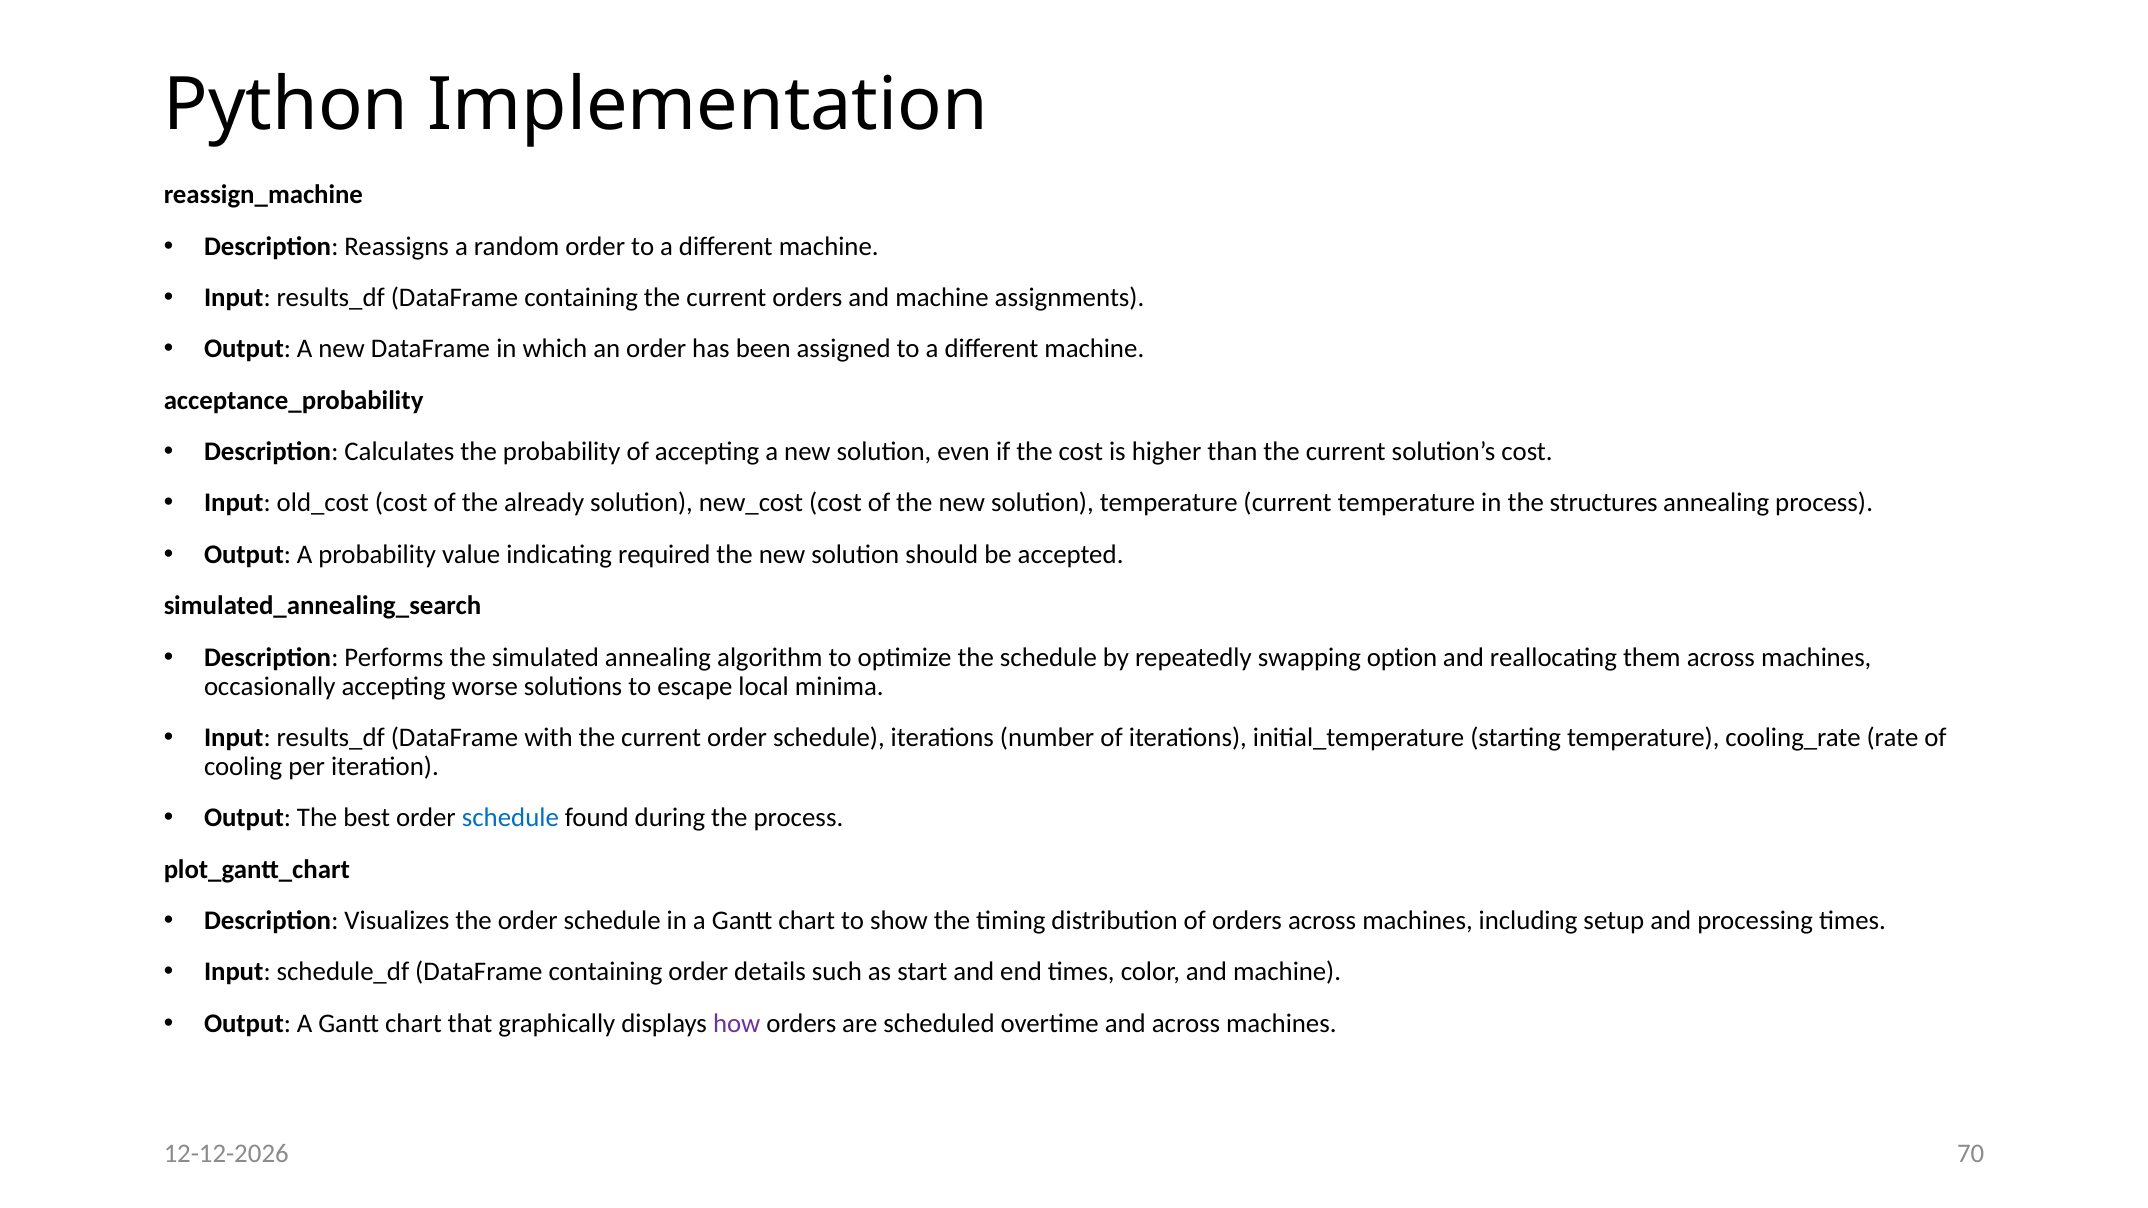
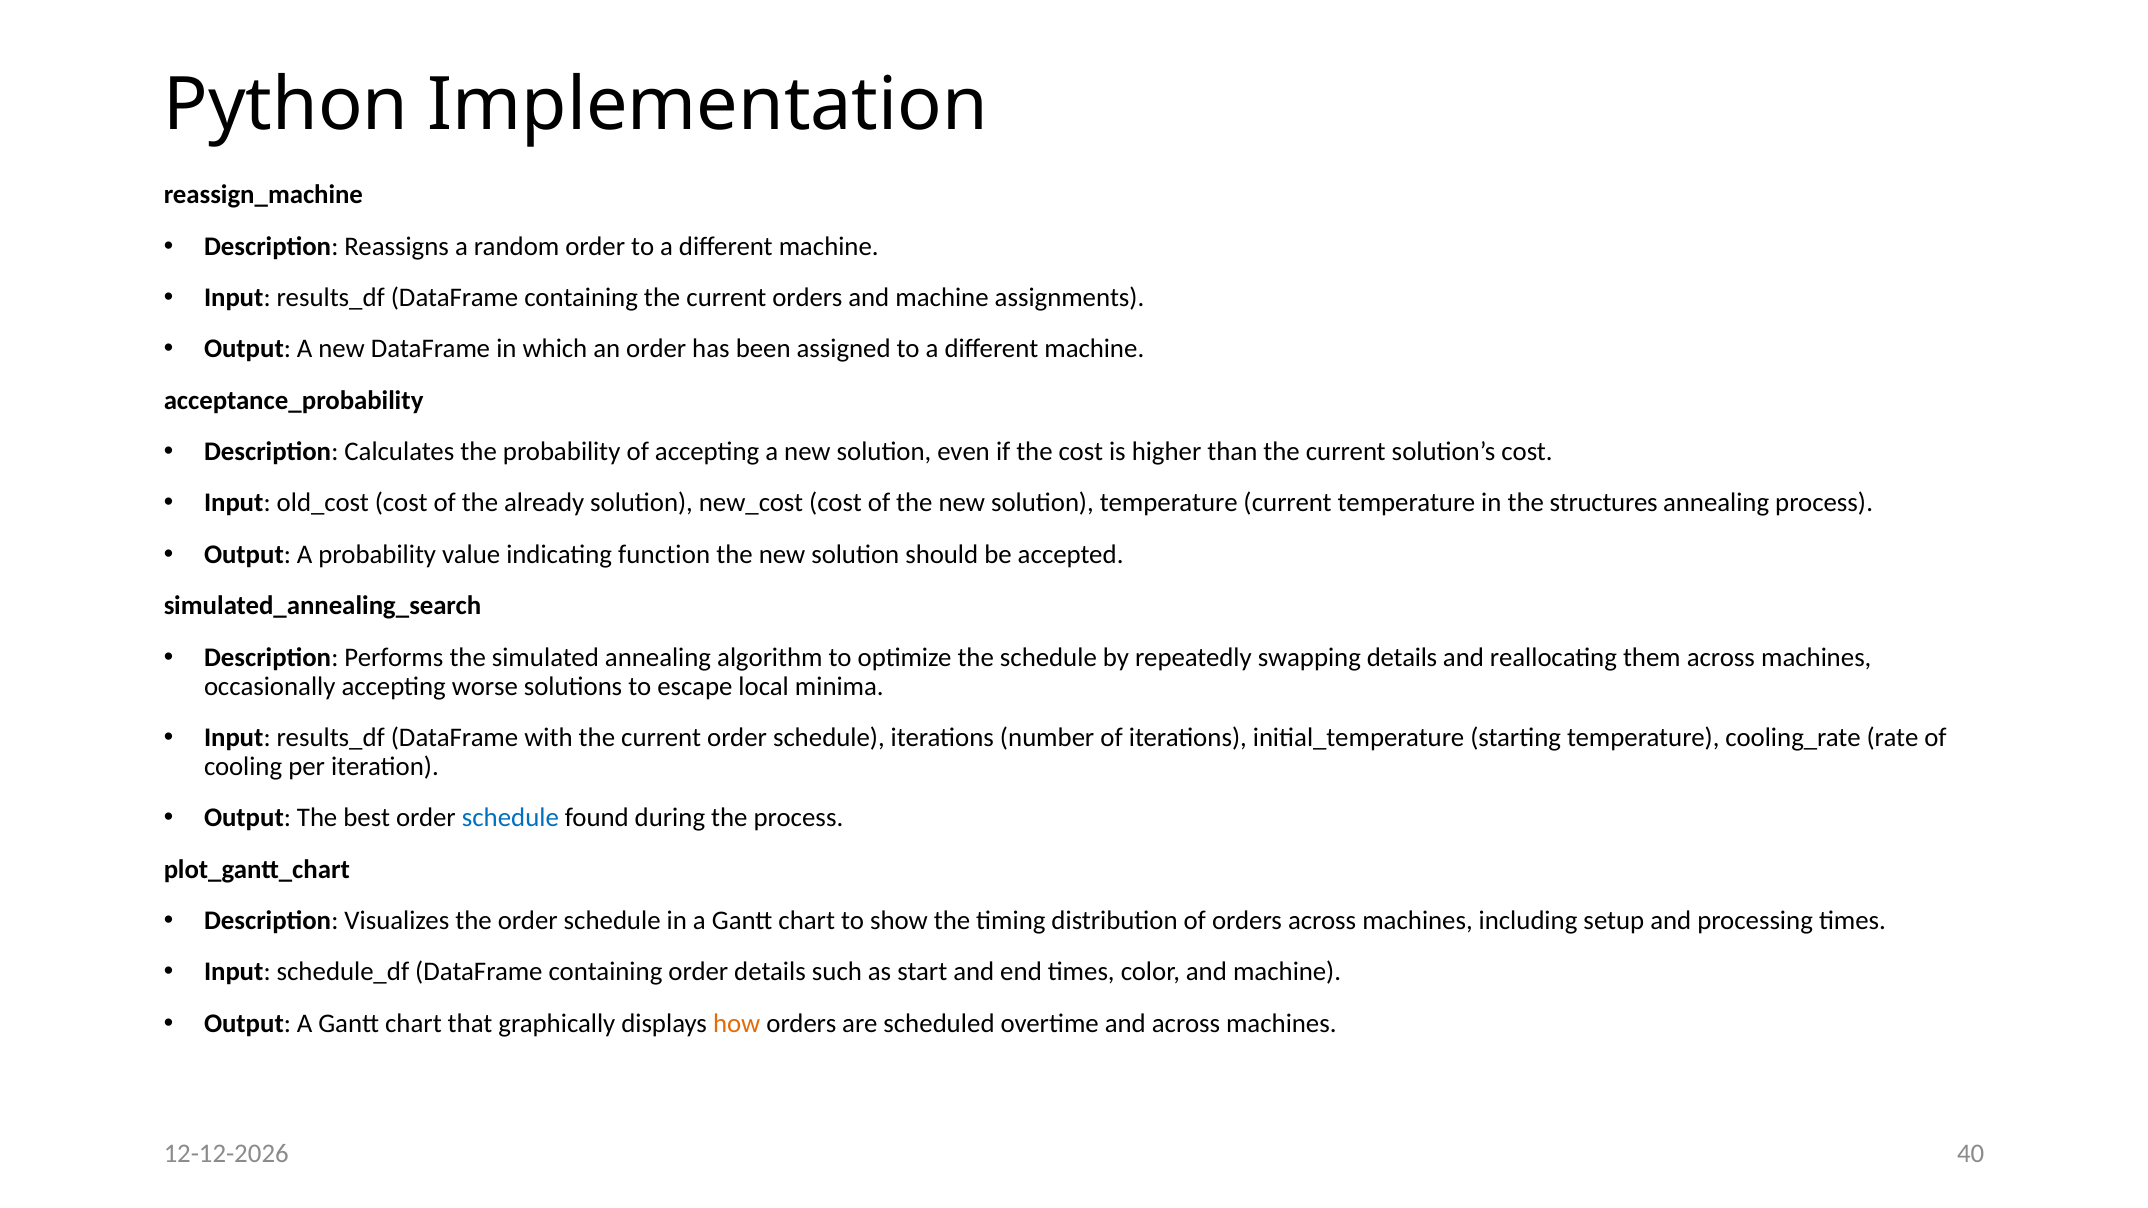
required: required -> function (664, 555)
swapping option: option -> details (1402, 657)
how colour: purple -> orange (737, 1024)
70: 70 -> 40 (1971, 1154)
